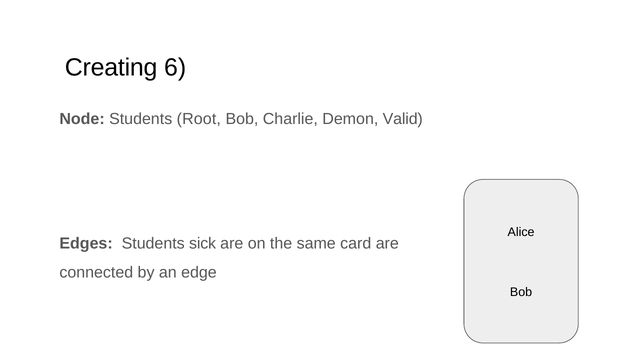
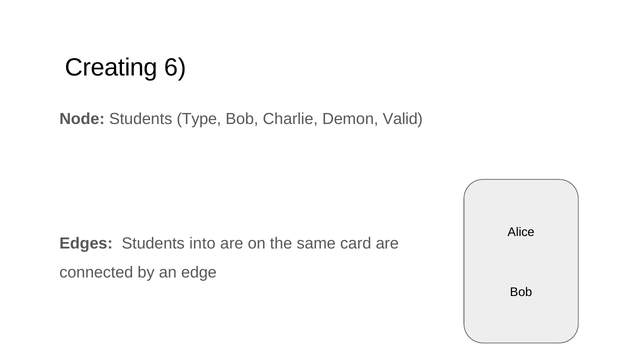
Root: Root -> Type (199, 119)
sick: sick -> into (202, 244)
